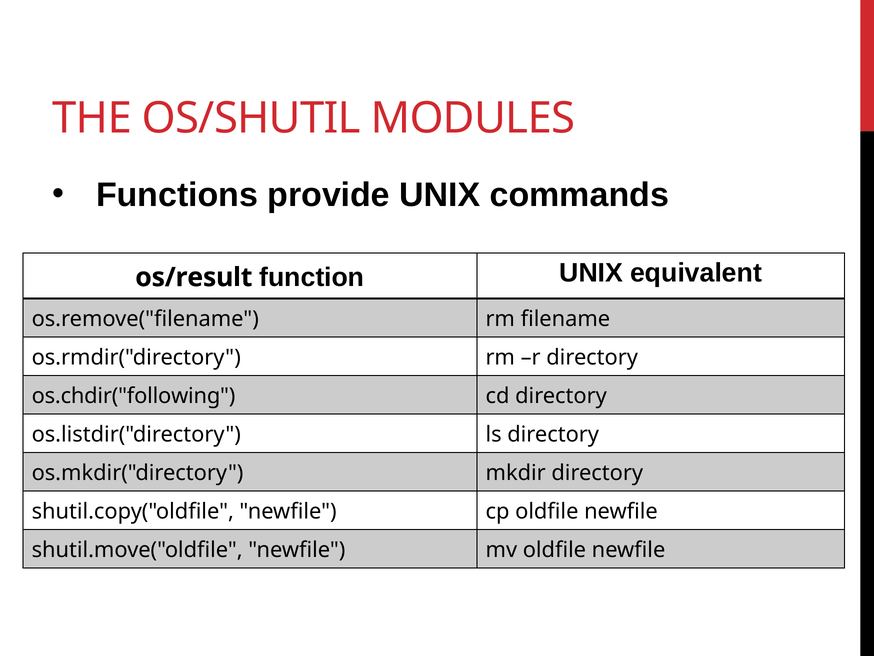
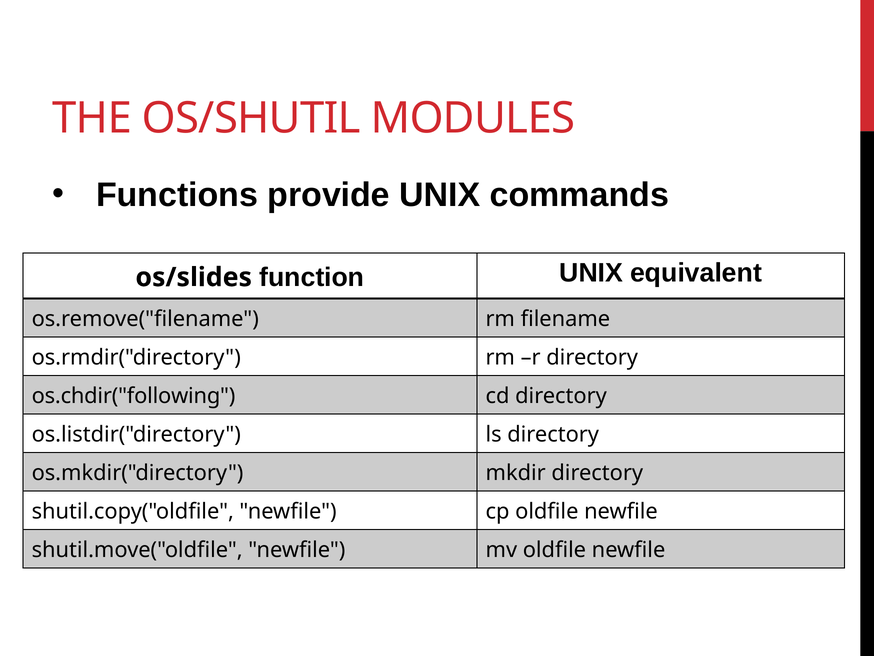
os/result: os/result -> os/slides (194, 277)
